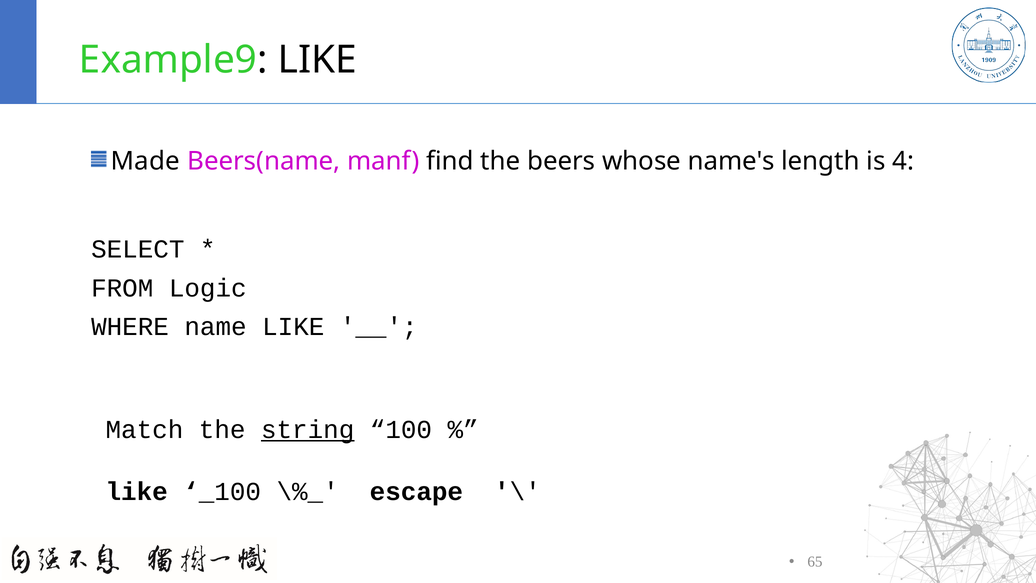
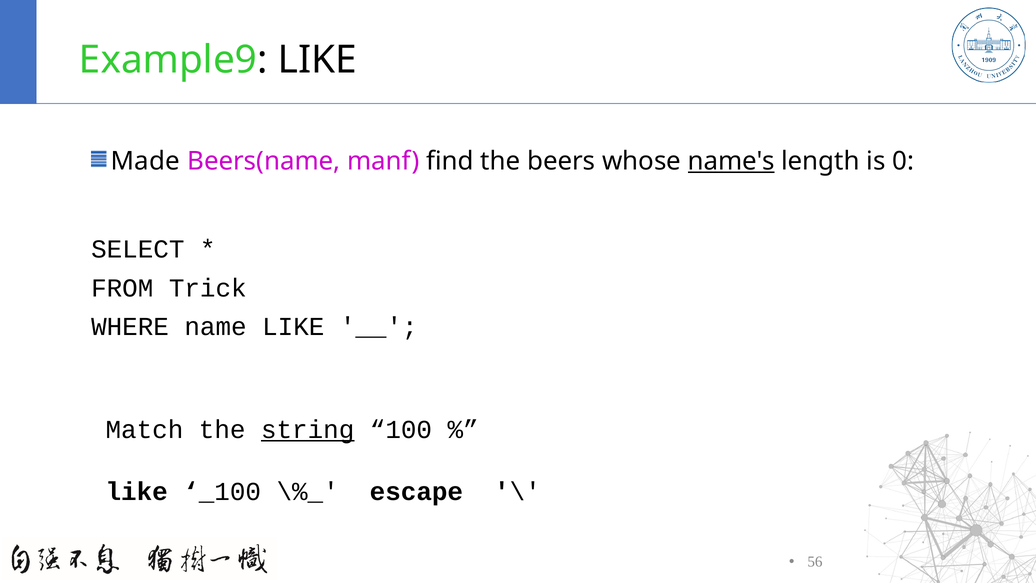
name's underline: none -> present (731, 161)
4: 4 -> 0 (903, 161)
Logic: Logic -> Trick (208, 288)
65: 65 -> 56 (815, 562)
